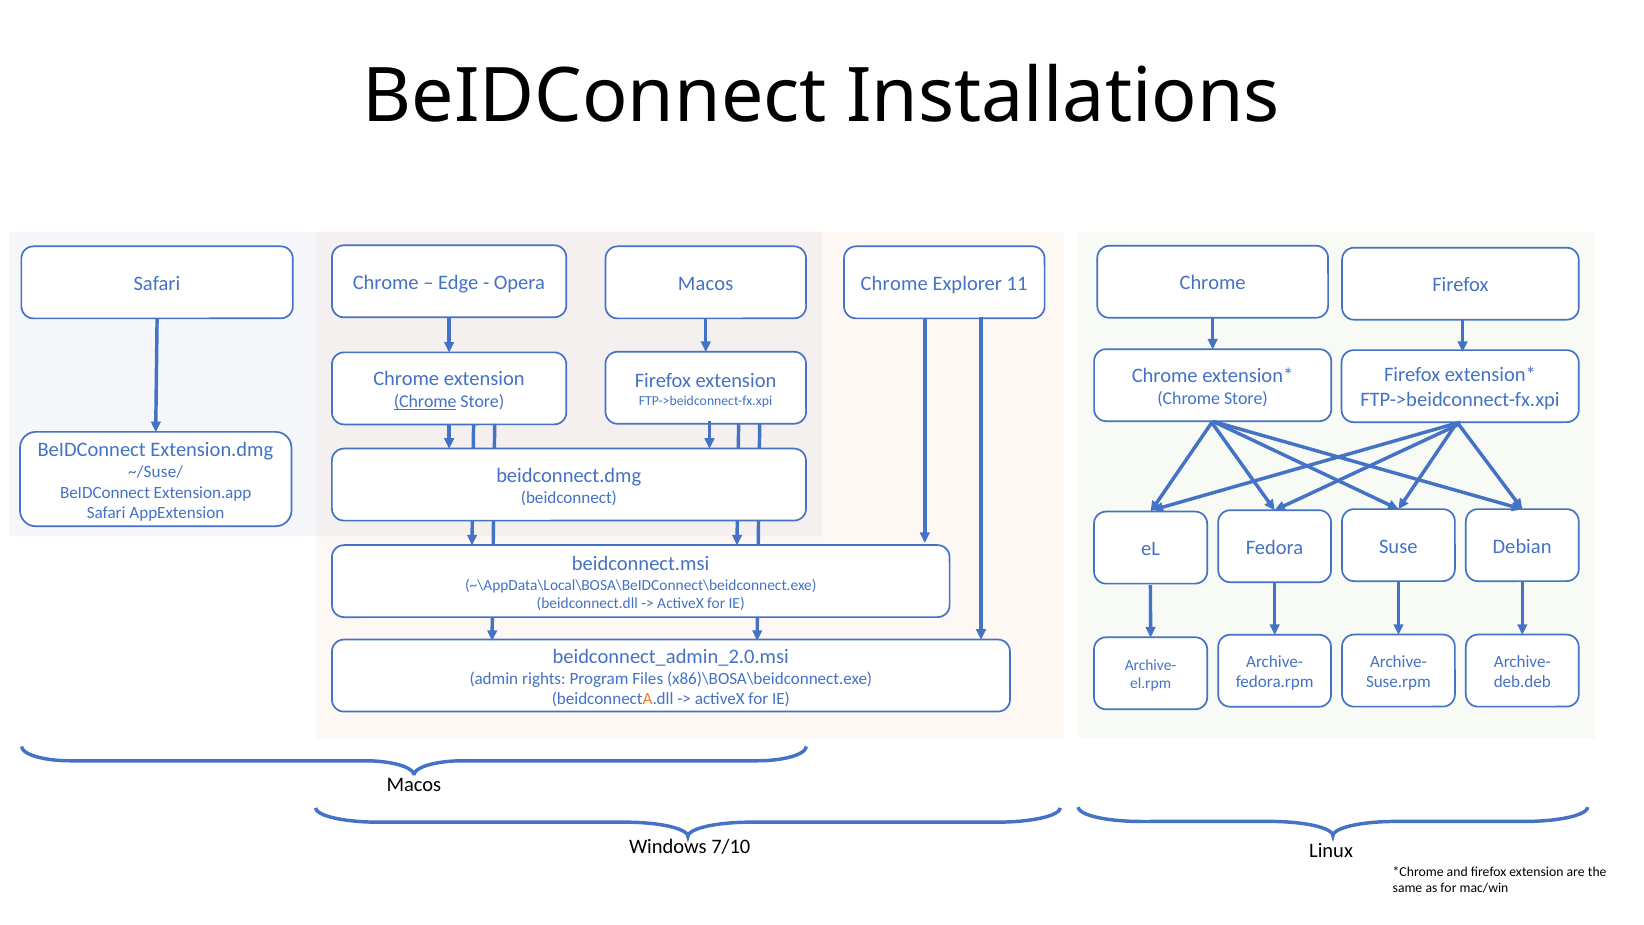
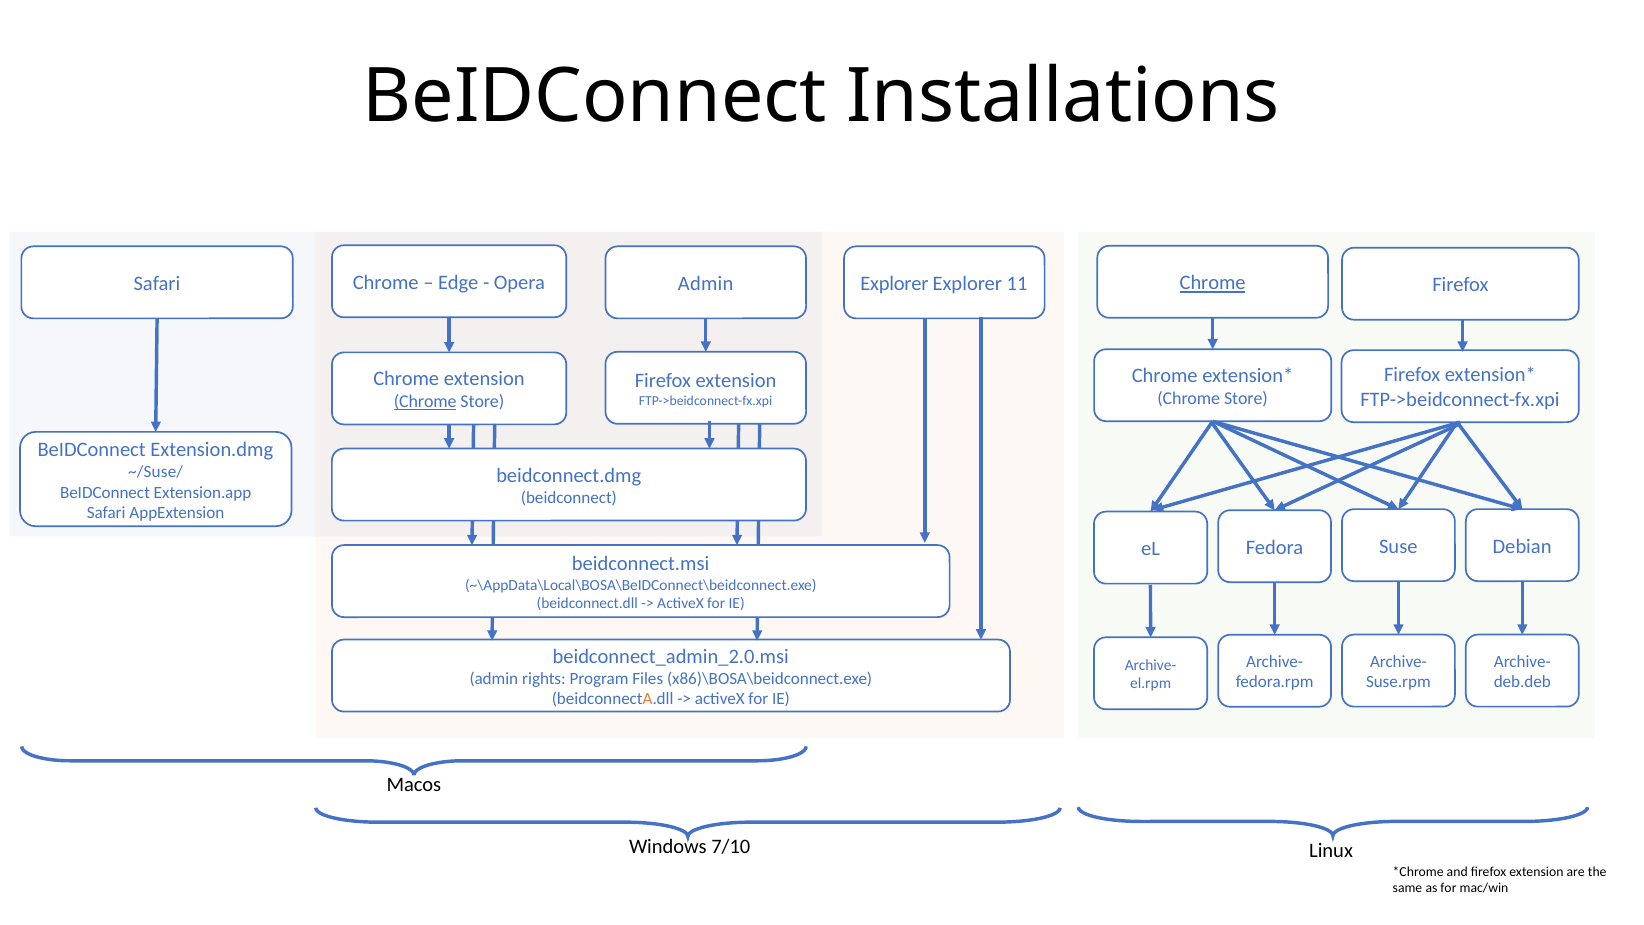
Chrome underline: none -> present (1213, 283)
Macos: Macos -> Admin (706, 284)
Opera Chrome: Chrome -> Explorer (894, 284)
